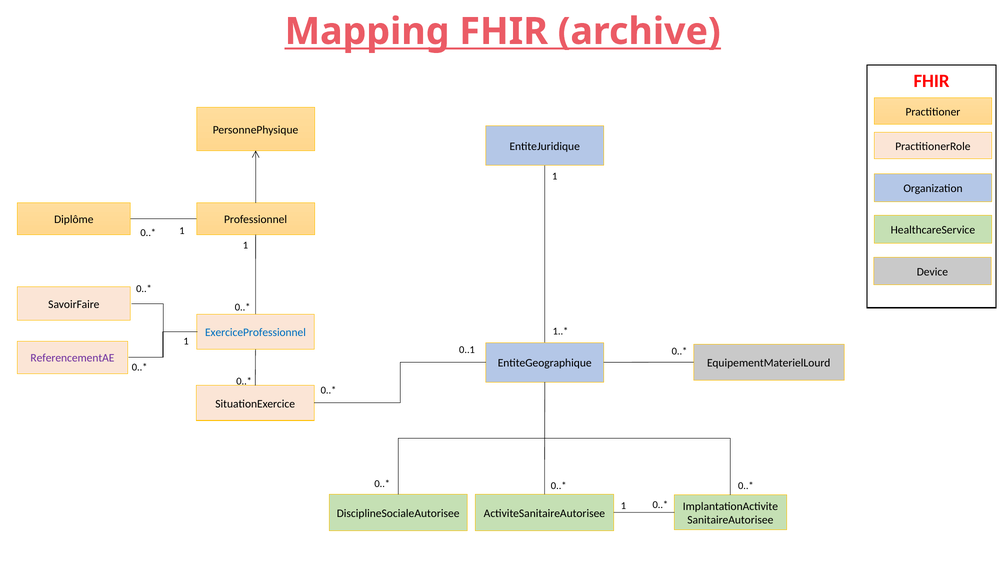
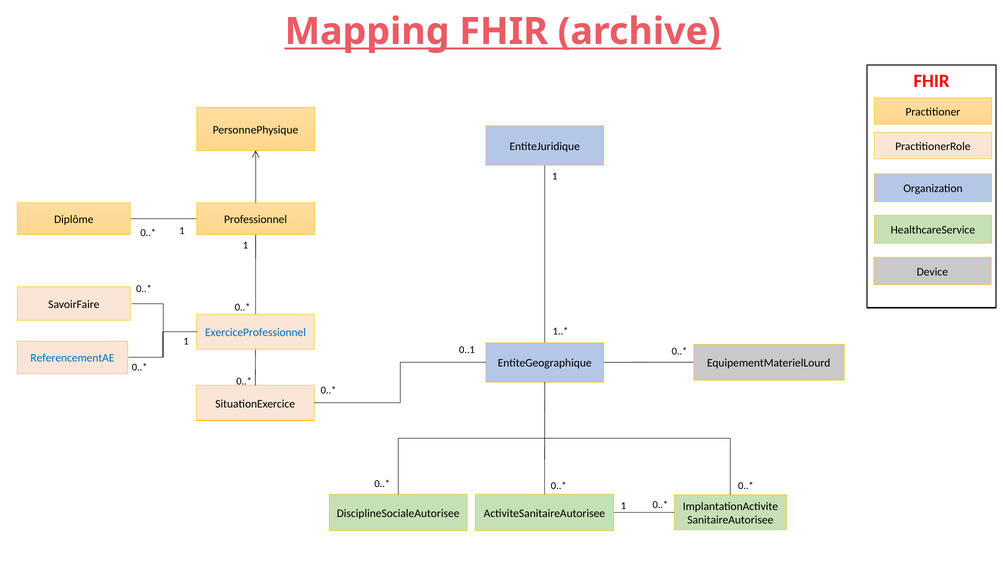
ReferencementAE colour: purple -> blue (72, 358)
